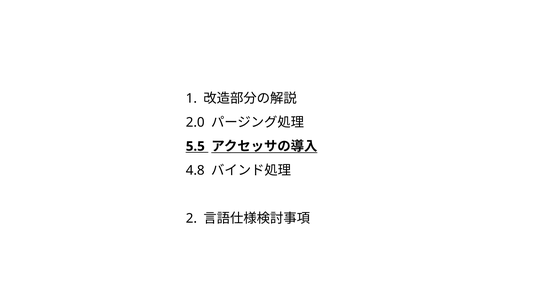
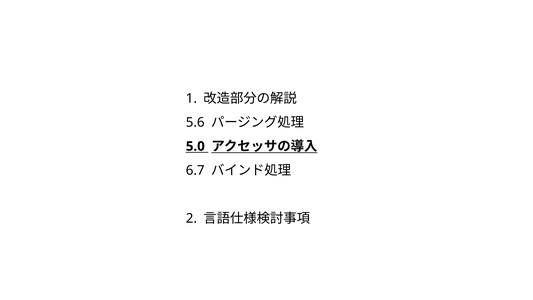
2.0: 2.0 -> 5.6 (195, 122)
5.5: 5.5 -> 5.0 (195, 146)
4.8: 4.8 -> 6.7 (195, 170)
